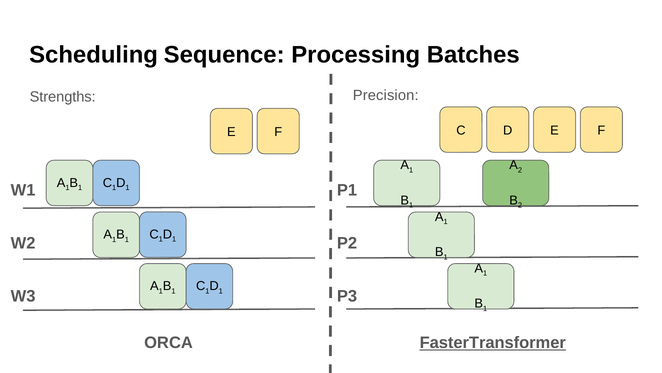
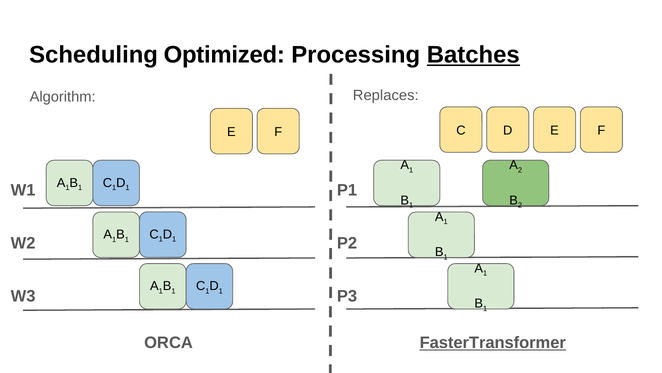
Sequence: Sequence -> Optimized (224, 55)
Batches underline: none -> present (473, 55)
Precision: Precision -> Replaces (386, 95)
Strengths: Strengths -> Algorithm (63, 97)
